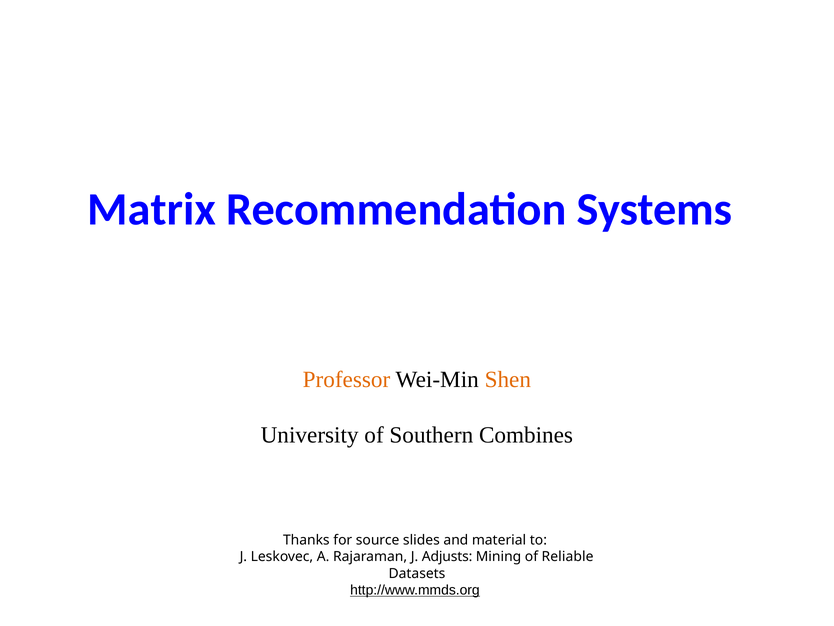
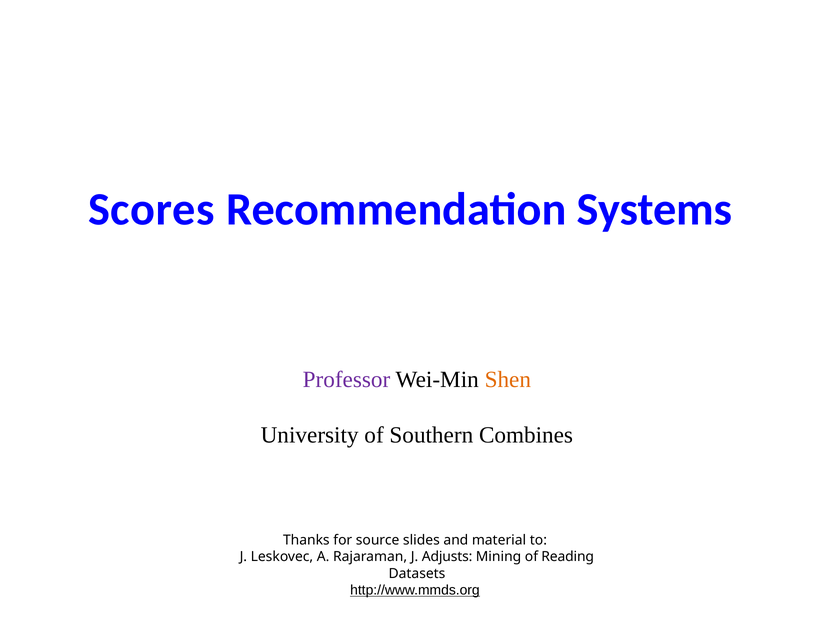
Matrix: Matrix -> Scores (151, 209)
Professor colour: orange -> purple (346, 379)
Reliable: Reliable -> Reading (568, 556)
